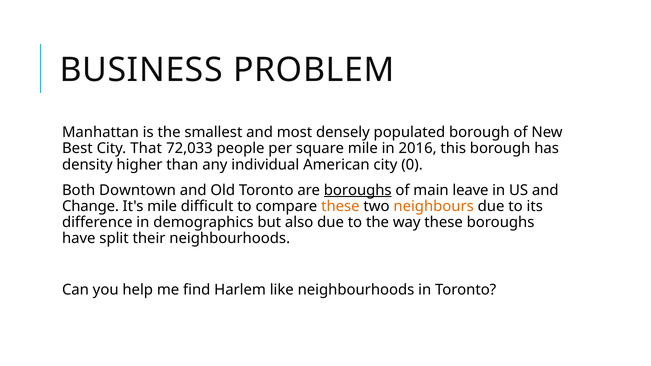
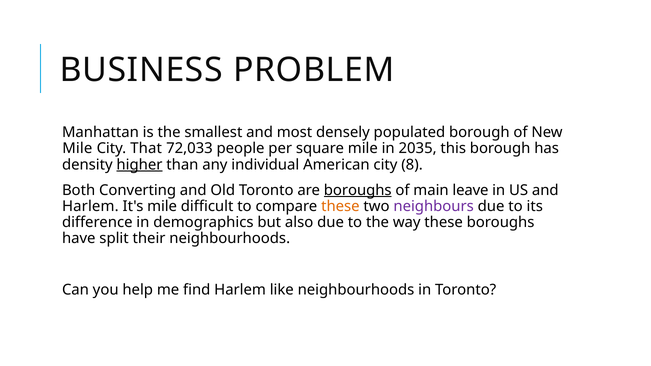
Best: Best -> Mile (77, 149)
2016: 2016 -> 2035 (418, 149)
higher underline: none -> present (139, 165)
0: 0 -> 8 (412, 165)
Downtown: Downtown -> Converting (138, 190)
Change: Change -> Harlem (90, 206)
neighbours colour: orange -> purple (434, 206)
